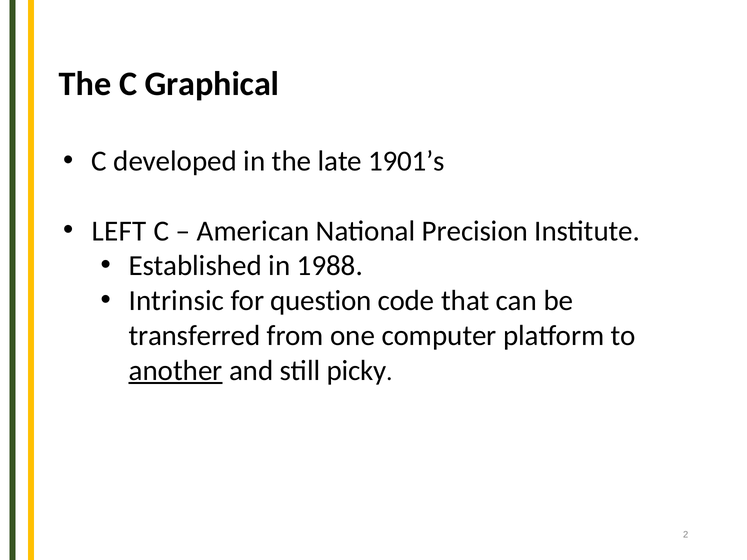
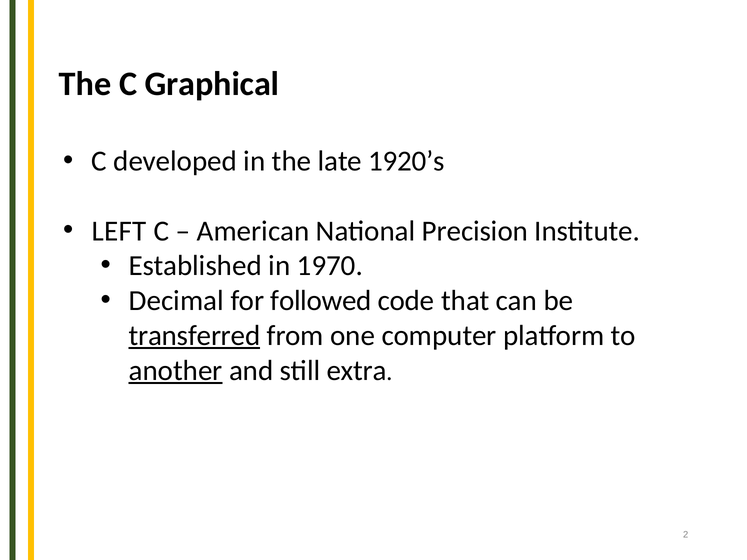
1901’s: 1901’s -> 1920’s (406, 161)
1988: 1988 -> 1970 (330, 266)
Intrinsic: Intrinsic -> Decimal (176, 301)
question: question -> followed (321, 301)
transferred underline: none -> present (195, 336)
picky: picky -> extra (357, 371)
